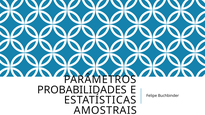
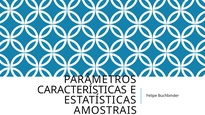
PROBABILIDADES: PROBABILIDADES -> CARACTERÍSTICAS (82, 90)
